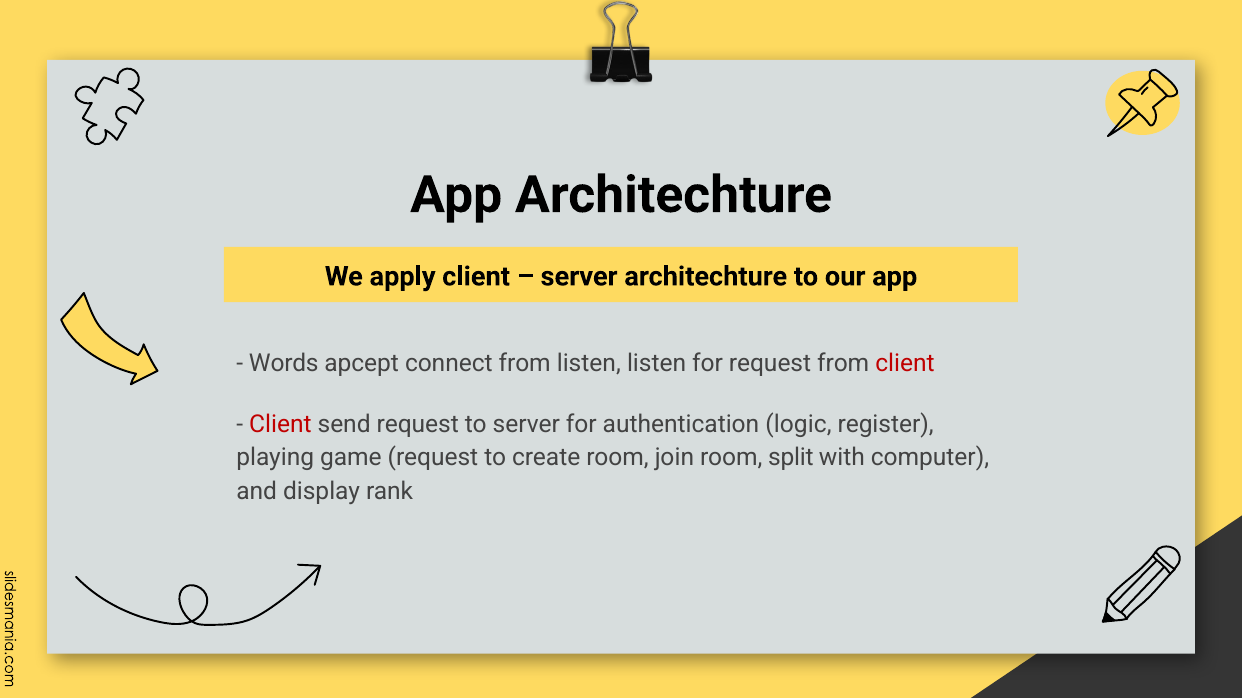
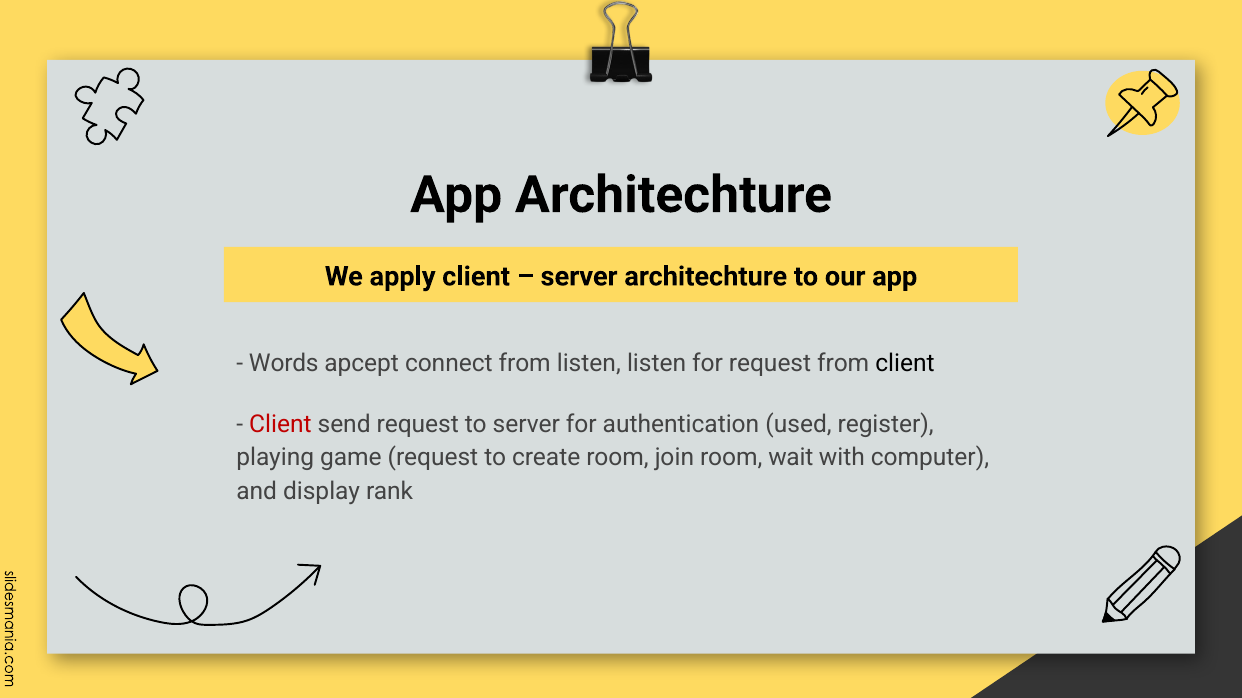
client colour: red -> black (905, 363)
logic: logic -> used (799, 424)
split: split -> wait (791, 458)
